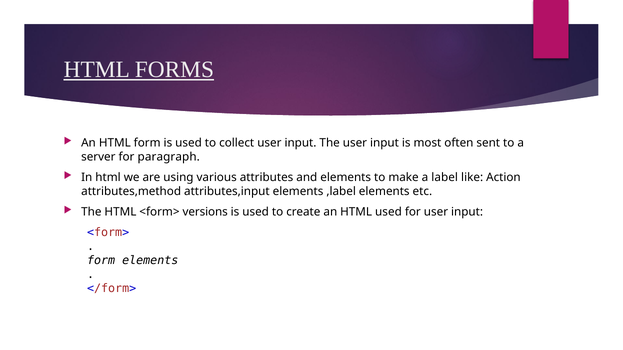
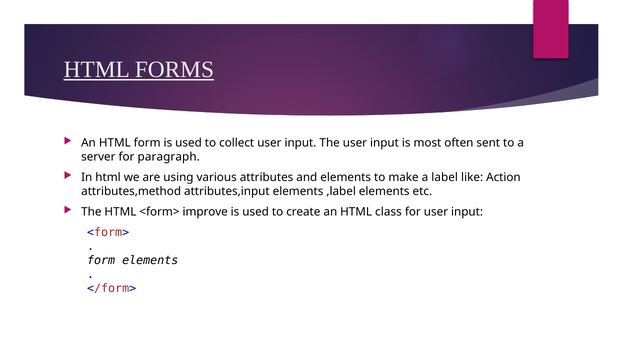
versions: versions -> improve (205, 212)
HTML used: used -> class (388, 212)
